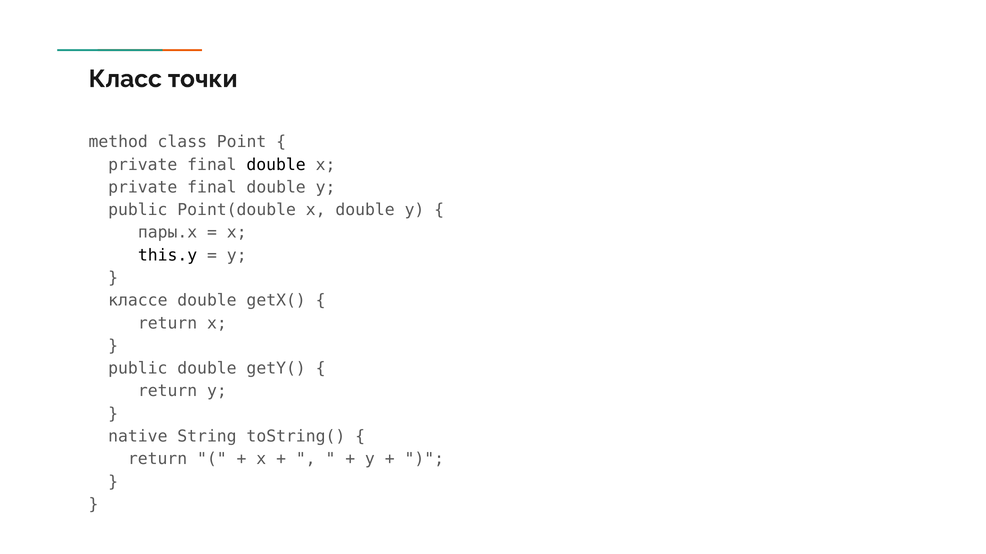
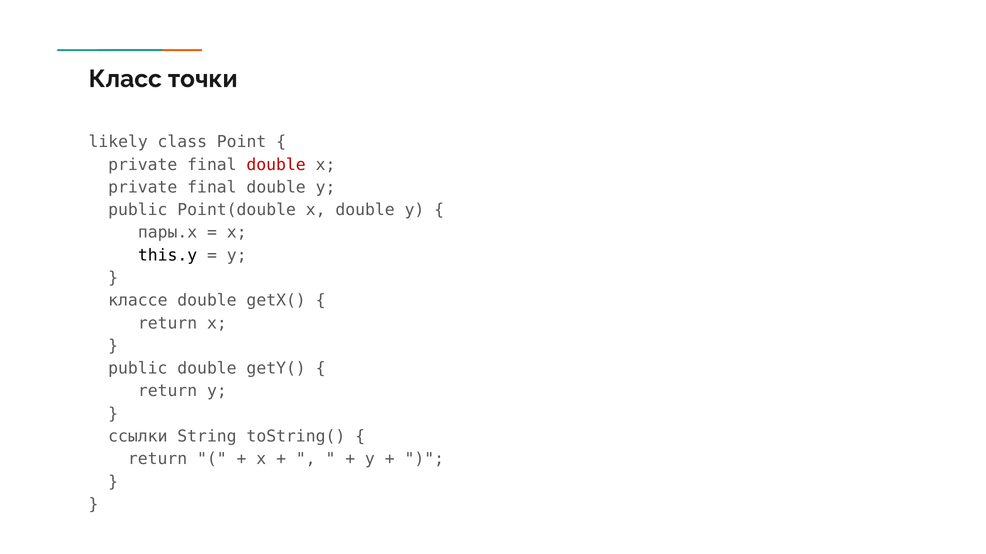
method: method -> likely (118, 142)
double colour: black -> red (276, 165)
native: native -> ссылки (138, 437)
